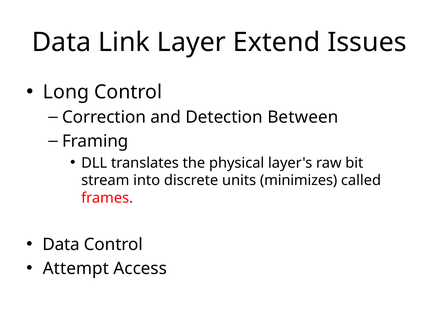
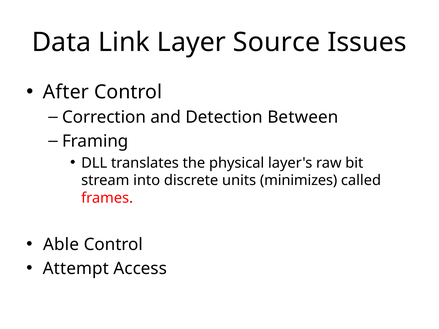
Extend: Extend -> Source (277, 42)
Long: Long -> After (66, 92)
Data: Data -> Able (61, 245)
